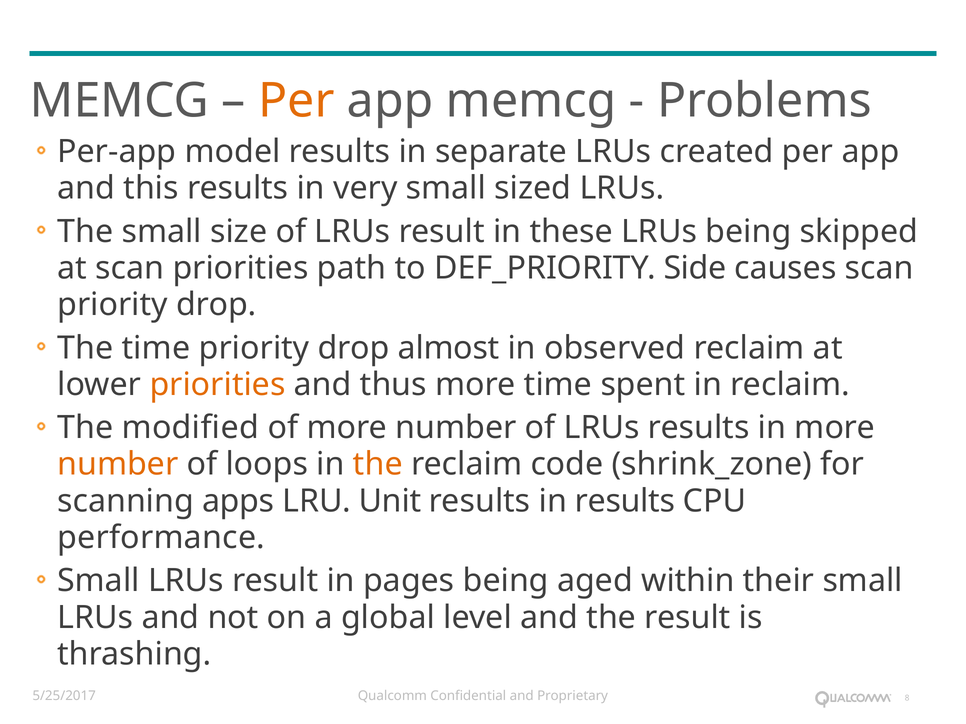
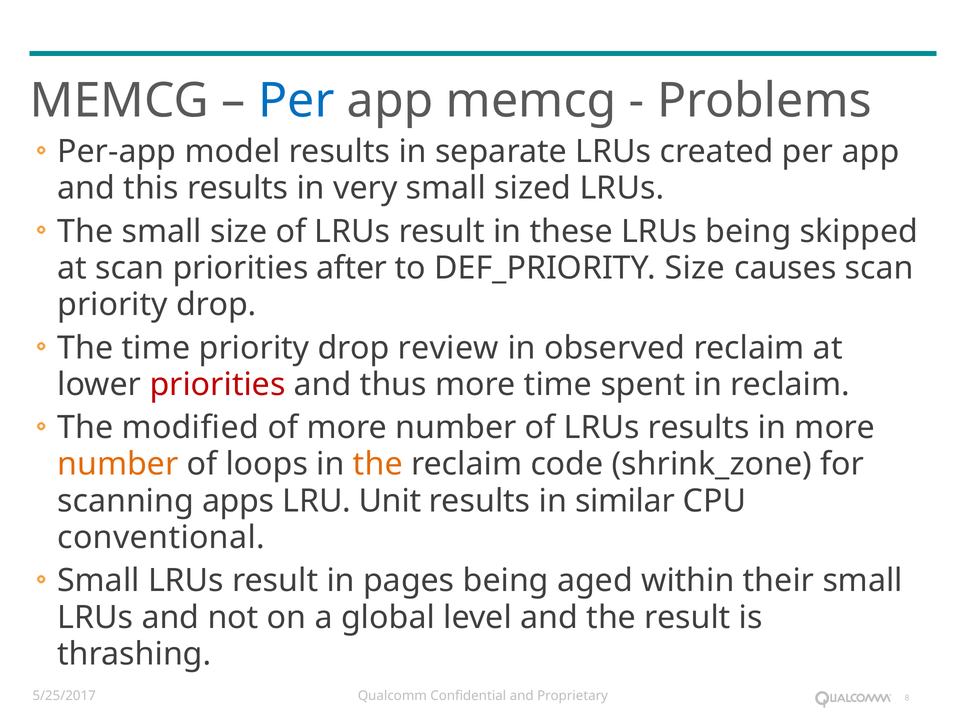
Per colour: orange -> blue (296, 101)
path: path -> after (352, 268)
DEF_PRIORITY Side: Side -> Size (695, 268)
almost: almost -> review (448, 348)
priorities colour: orange -> red (218, 385)
in results: results -> similar (625, 501)
performance: performance -> conventional (161, 538)
